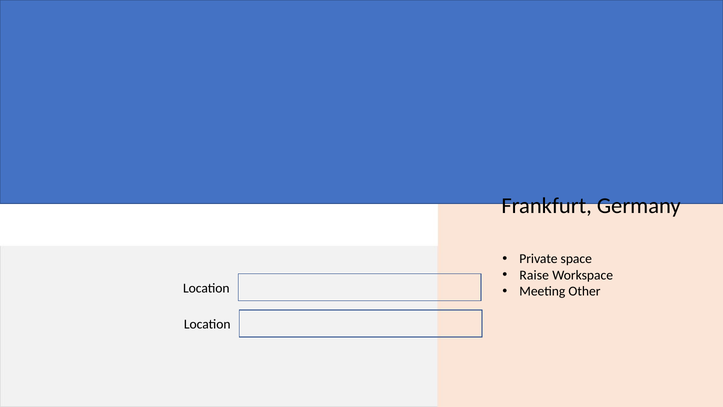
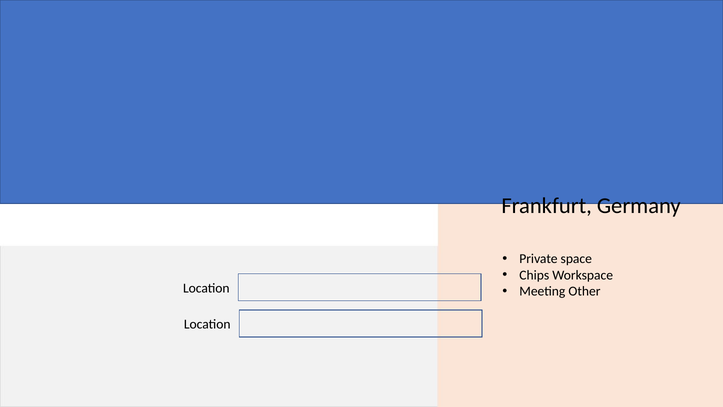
Raise: Raise -> Chips (534, 275)
